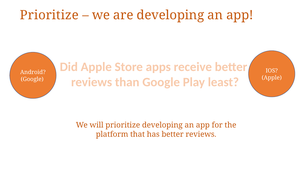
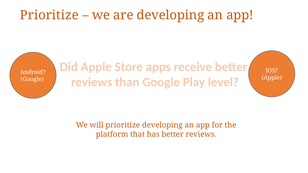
least: least -> level (223, 82)
